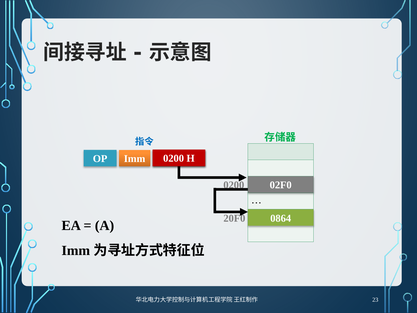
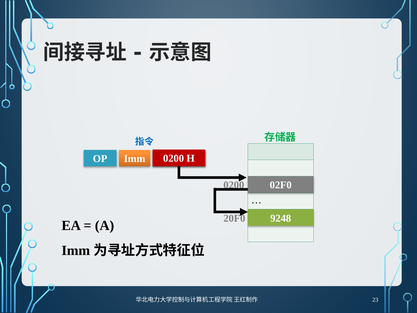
0864: 0864 -> 9248 (281, 218)
